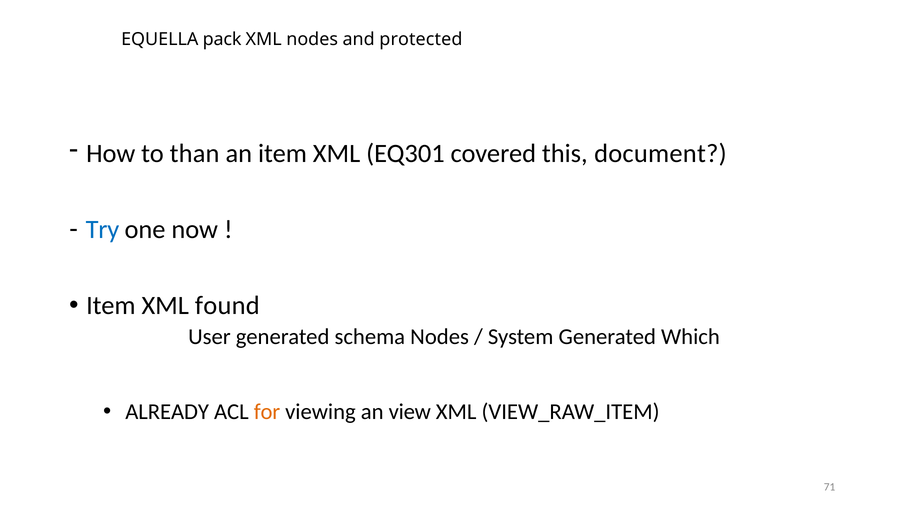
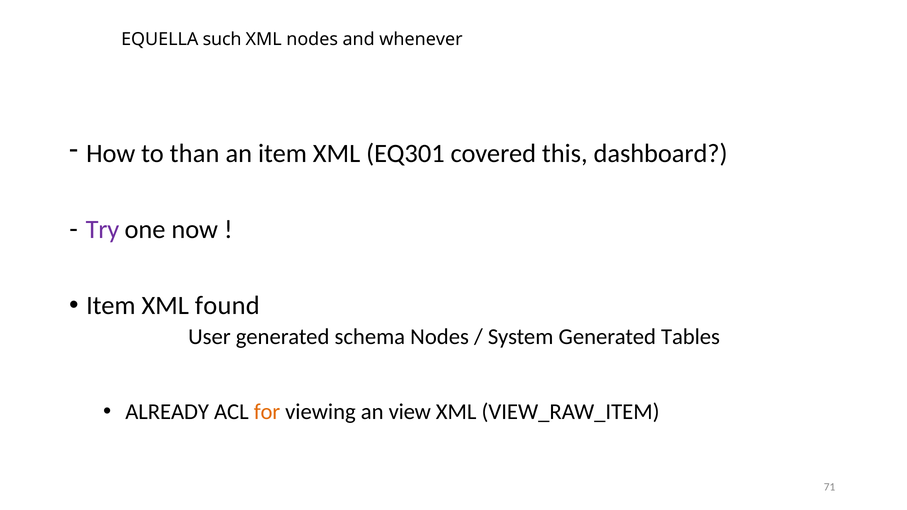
pack: pack -> such (222, 39)
protected: protected -> whenever (421, 39)
document: document -> dashboard (661, 153)
Try colour: blue -> purple (103, 229)
Which: Which -> Tables (690, 337)
